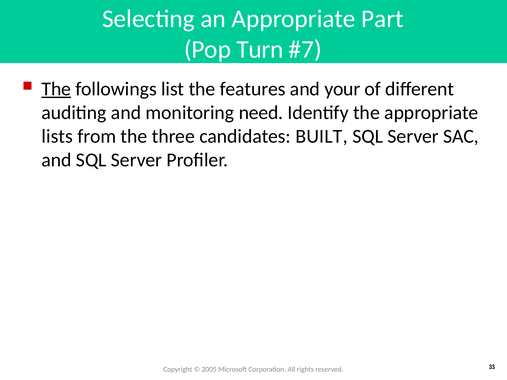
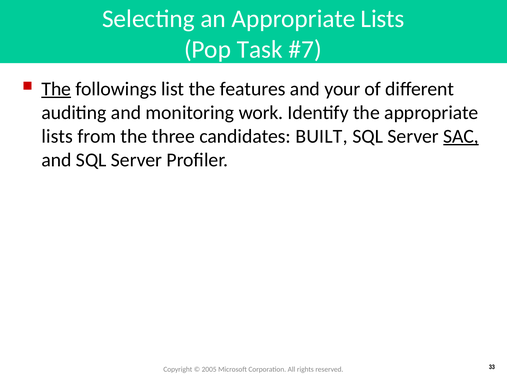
an Appropriate Part: Part -> Lists (383, 19)
Turn: Turn -> Task (260, 49)
need: need -> work (261, 113)
SAC underline: none -> present (461, 136)
